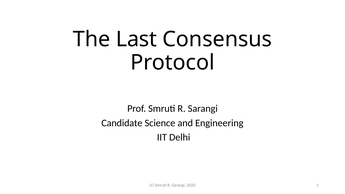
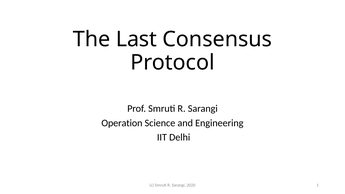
Candidate: Candidate -> Operation (122, 123)
